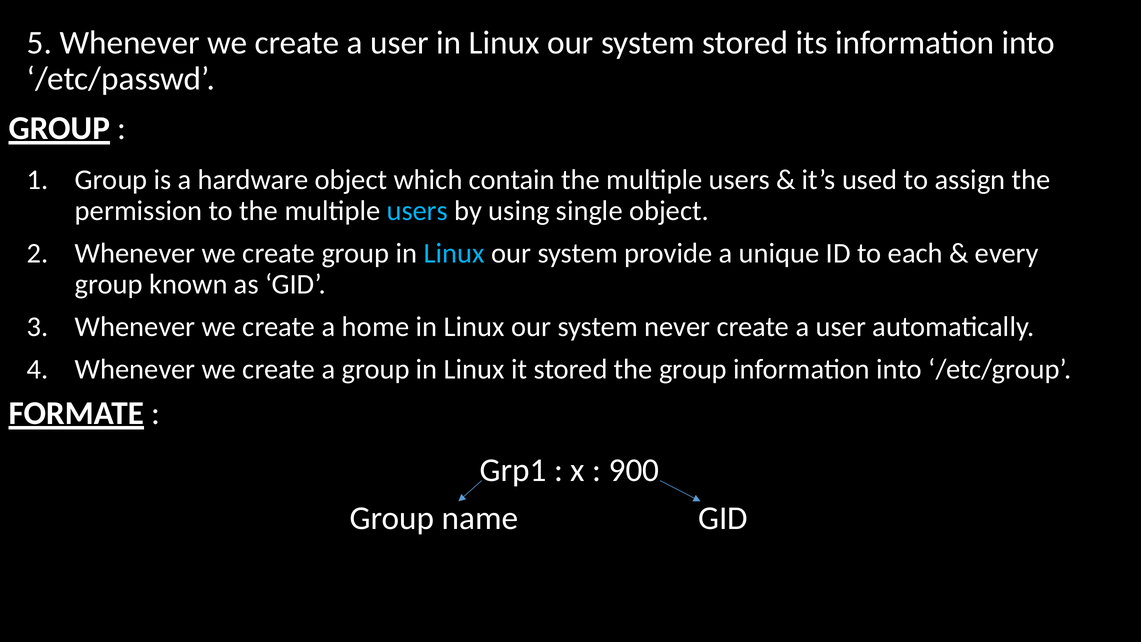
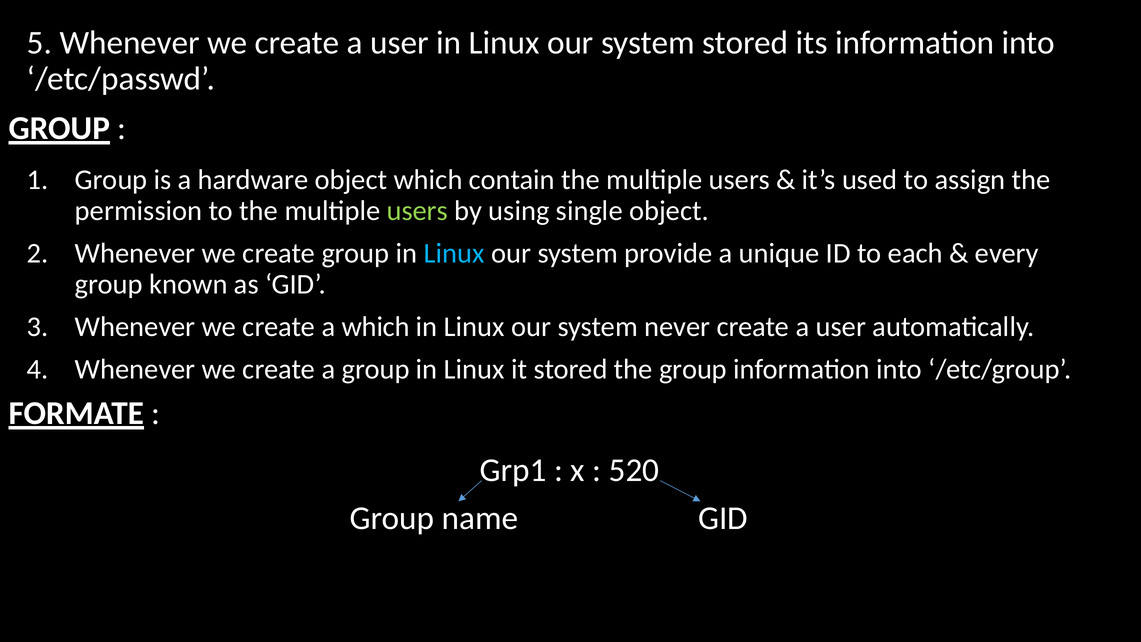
users colour: light blue -> light green (417, 211)
a home: home -> which (376, 327)
900: 900 -> 520 (634, 470)
